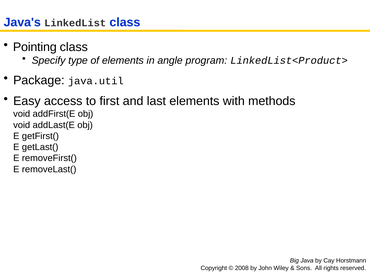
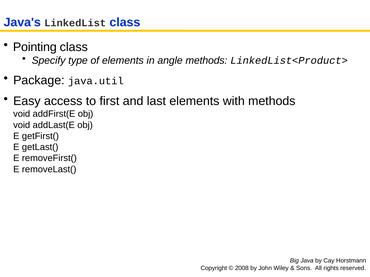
angle program: program -> methods (206, 61)
